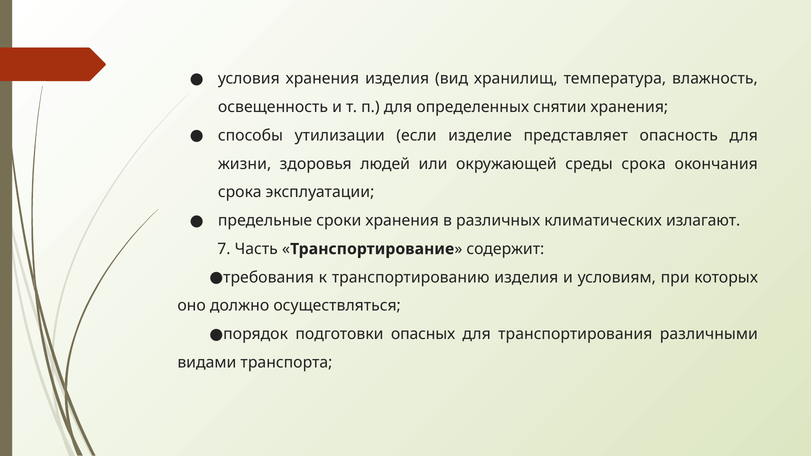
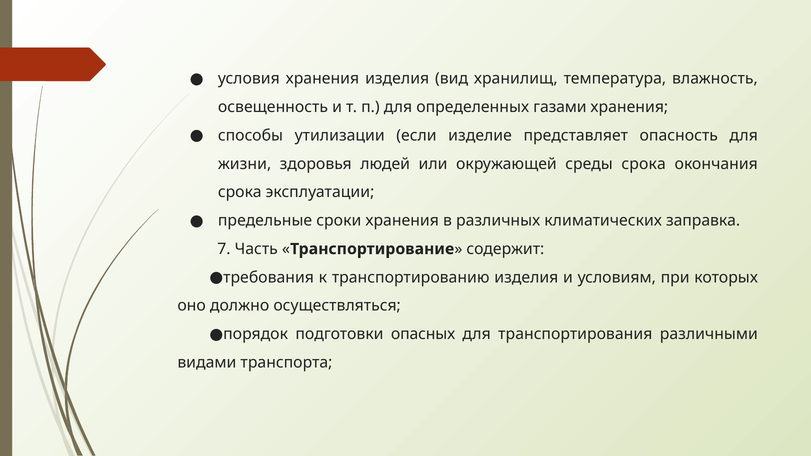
снятии: снятии -> газами (560, 107)
излагают: излагают -> заправка (703, 221)
